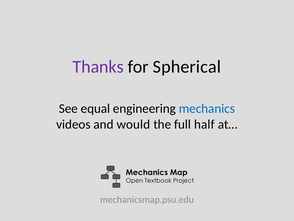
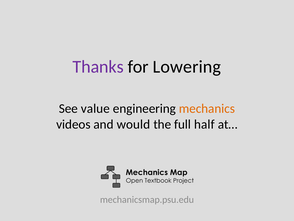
Spherical: Spherical -> Lowering (187, 67)
equal: equal -> value (95, 108)
mechanics colour: blue -> orange (207, 108)
